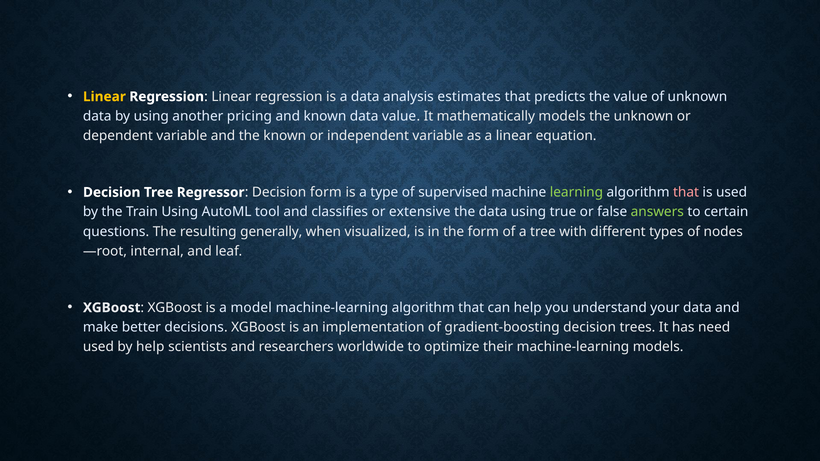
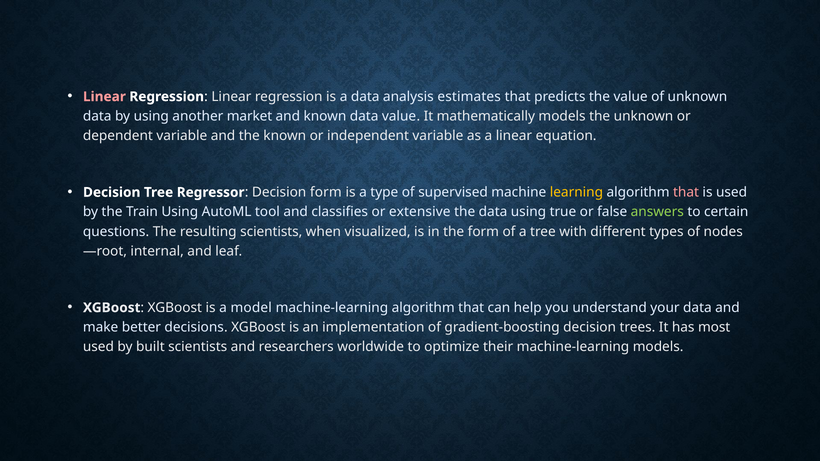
Linear colour: yellow -> pink (104, 97)
pricing: pricing -> market (250, 116)
learning colour: light green -> yellow (576, 192)
resulting generally: generally -> scientists (271, 232)
need: need -> most (714, 327)
by help: help -> built (150, 347)
